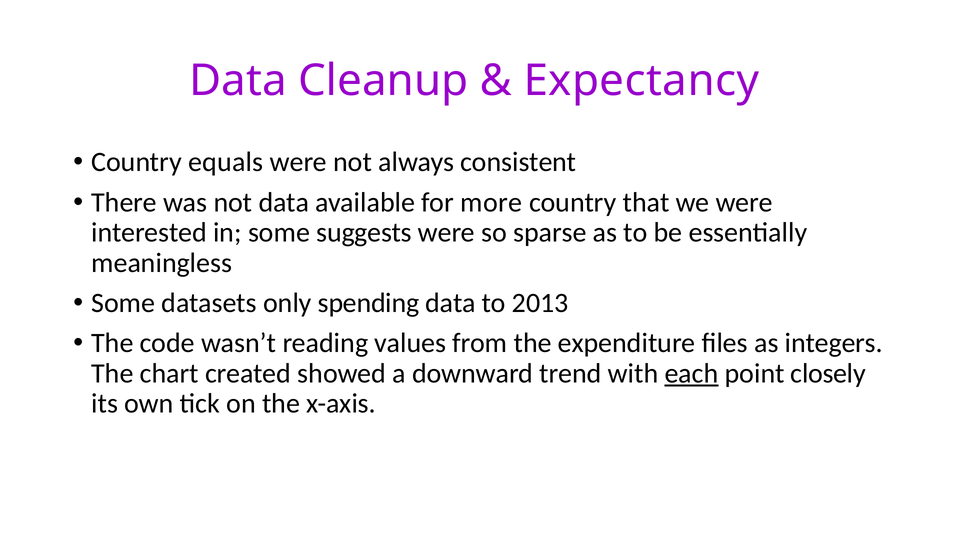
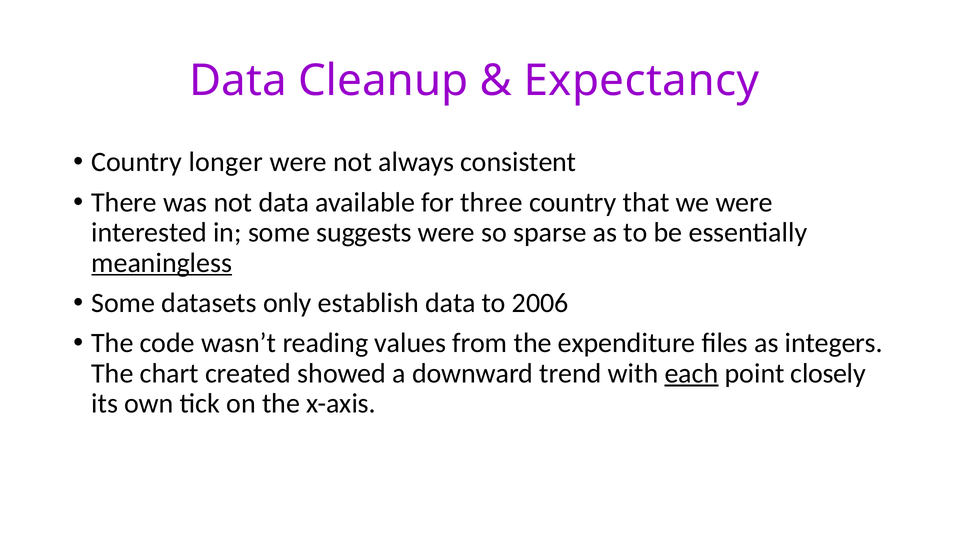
equals: equals -> longer (226, 162)
more: more -> three (491, 203)
meaningless underline: none -> present (162, 263)
spending: spending -> establish (368, 303)
2013: 2013 -> 2006 (540, 303)
